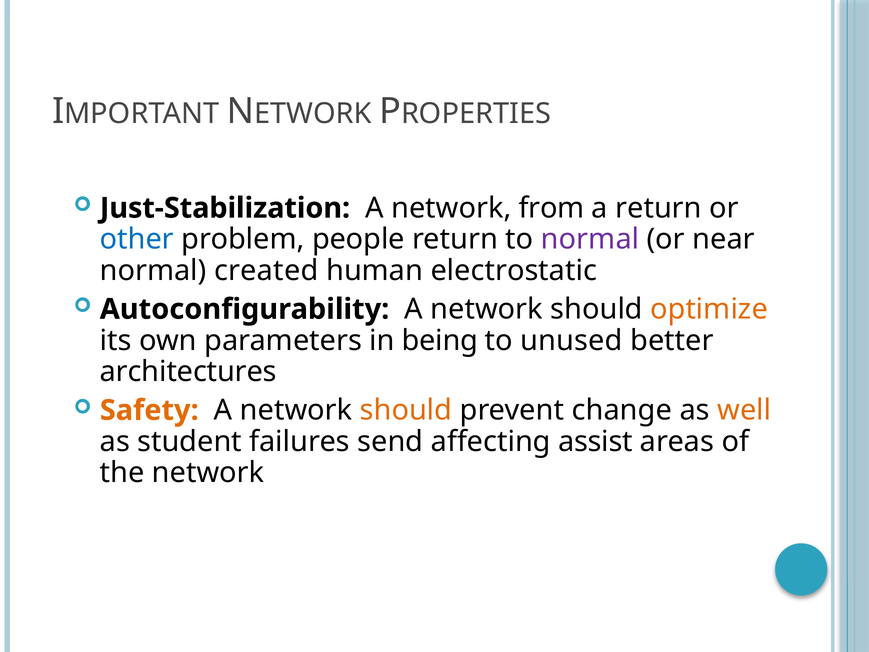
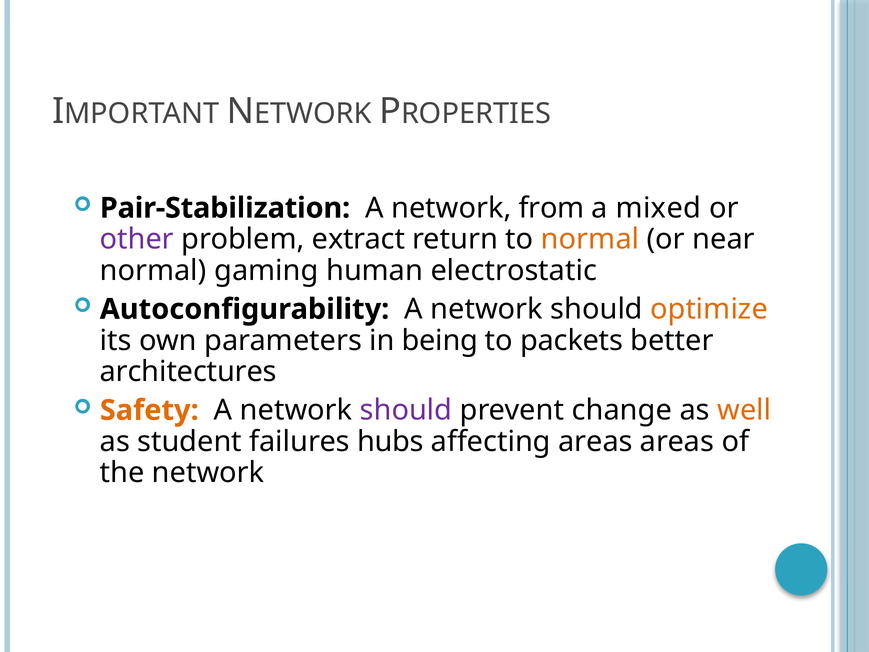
Just-Stabilization: Just-Stabilization -> Pair-Stabilization (225, 208)
a return: return -> mixed (658, 208)
other colour: blue -> purple (137, 239)
people: people -> extract (358, 239)
normal colour: purple -> orange (590, 239)
created: created -> gaming (266, 271)
unused: unused -> packets (572, 340)
should colour: orange -> purple (406, 410)
send: send -> hubs (390, 441)
affecting assist: assist -> areas (595, 441)
